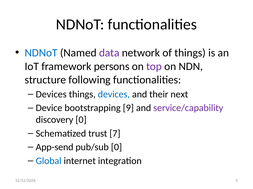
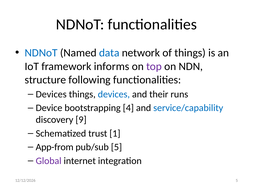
data colour: purple -> blue (109, 53)
persons: persons -> informs (112, 67)
next: next -> runs (179, 95)
9: 9 -> 4 (128, 108)
service/capability colour: purple -> blue (188, 108)
discovery 0: 0 -> 9 (81, 120)
7: 7 -> 1 (115, 134)
App-send: App-send -> App-from (55, 148)
pub/sub 0: 0 -> 5 (116, 148)
Global colour: blue -> purple (49, 161)
